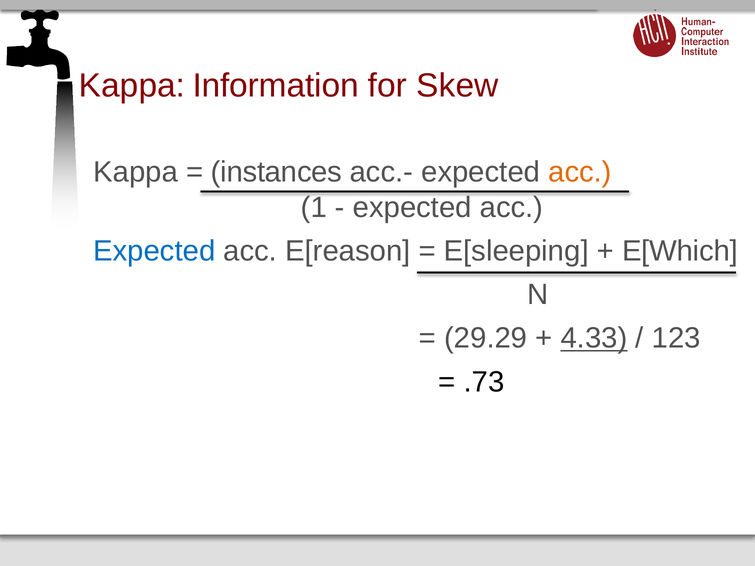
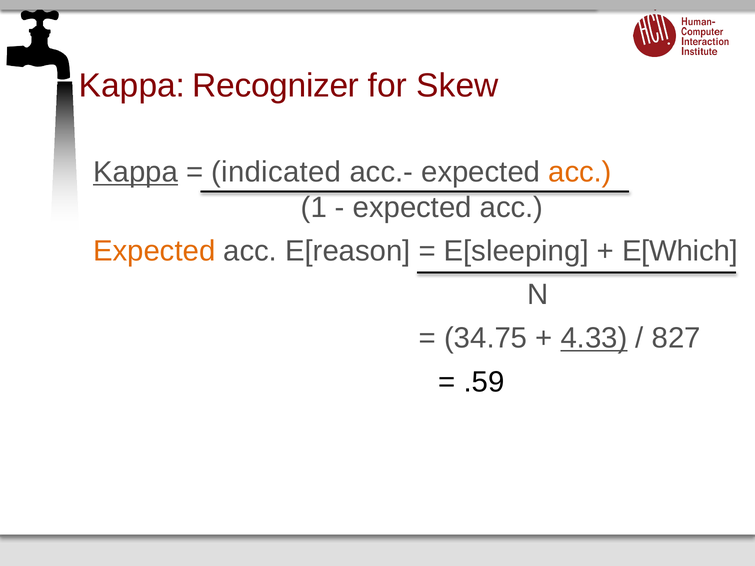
Information: Information -> Recognizer (276, 86)
Kappa underline: none -> present (136, 172)
instances: instances -> indicated (276, 172)
Expected colour: blue -> orange (154, 251)
29.29: 29.29 -> 34.75 (486, 338)
123: 123 -> 827 (676, 338)
.73: .73 -> .59 (484, 382)
